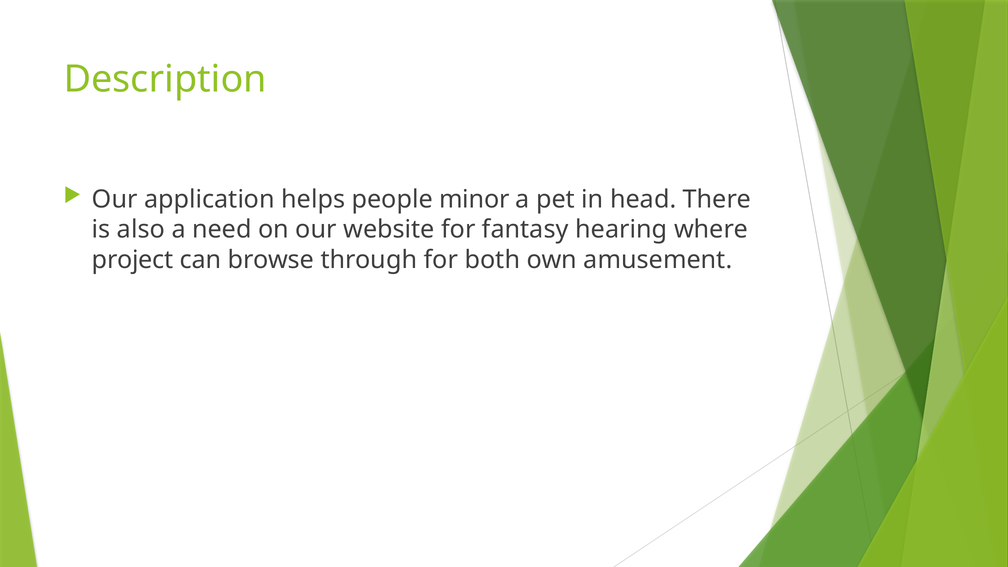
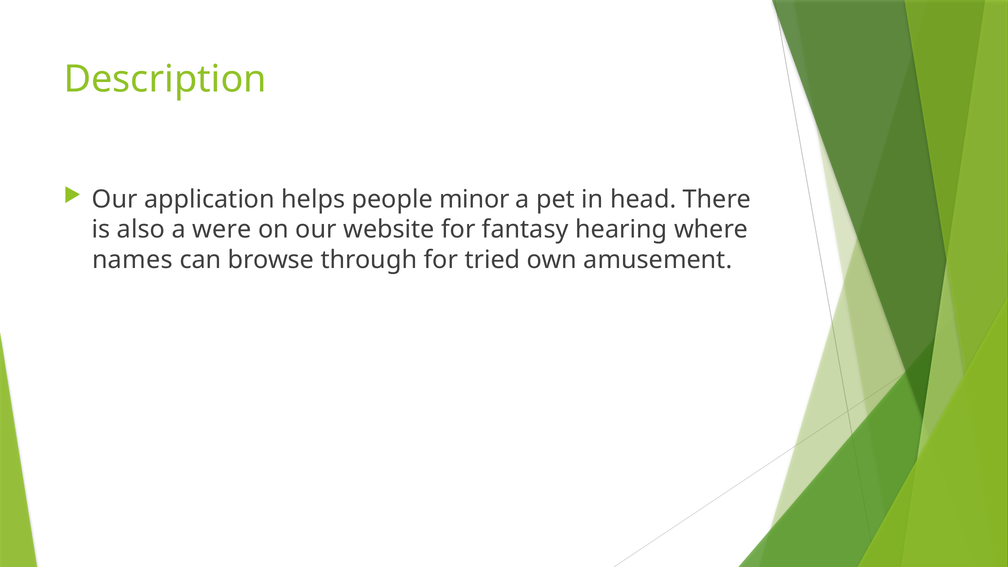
need: need -> were (222, 230)
project: project -> names (132, 260)
both: both -> tried (492, 260)
